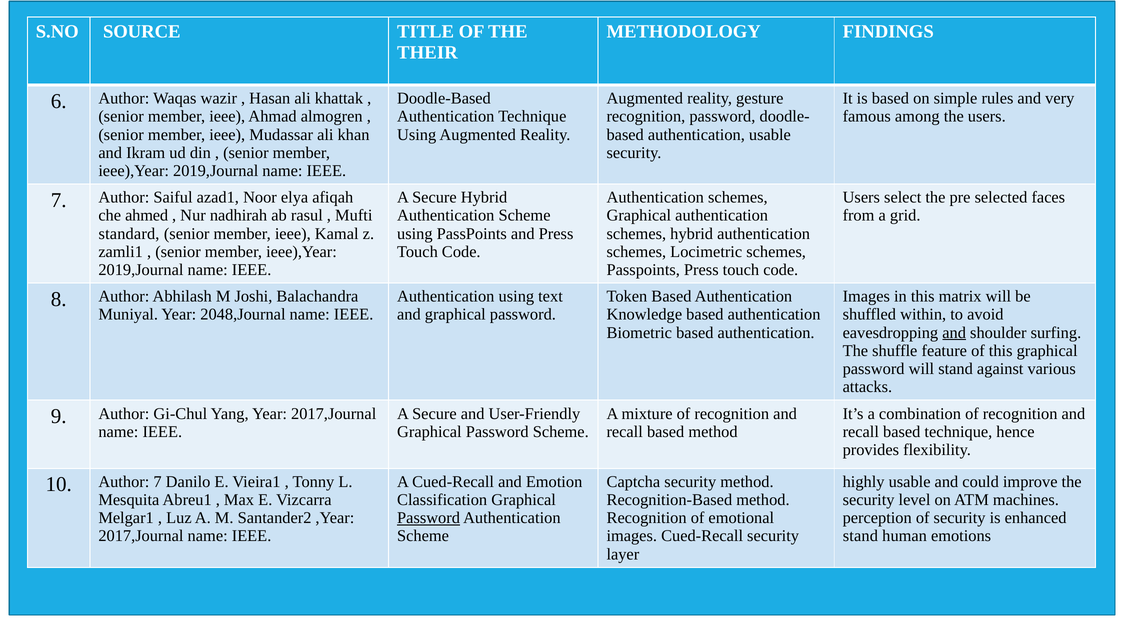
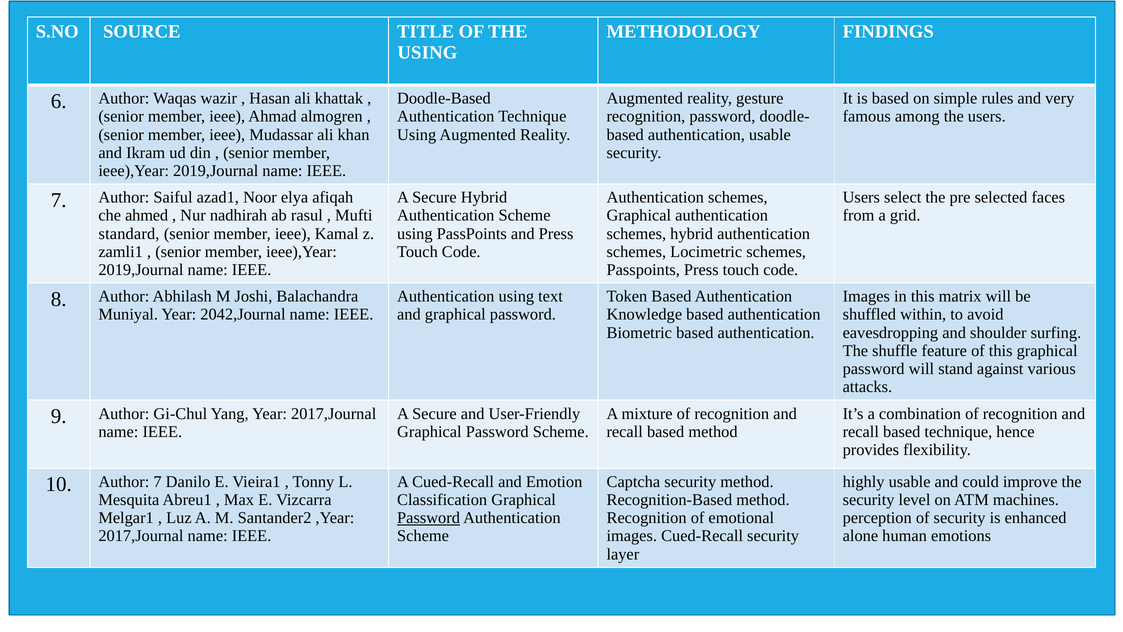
THEIR: THEIR -> USING (427, 52)
2048,Journal: 2048,Journal -> 2042,Journal (243, 314)
and underline: present -> none (954, 333)
stand: stand -> alone (860, 536)
